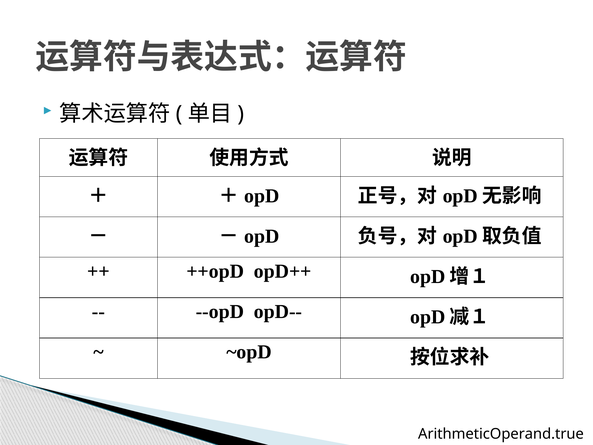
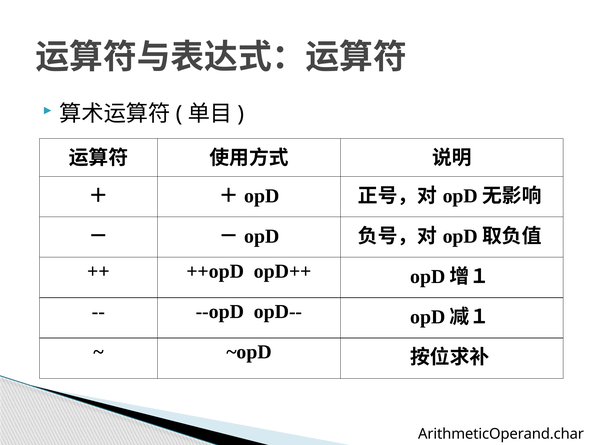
ArithmeticOperand.true: ArithmeticOperand.true -> ArithmeticOperand.char (501, 434)
